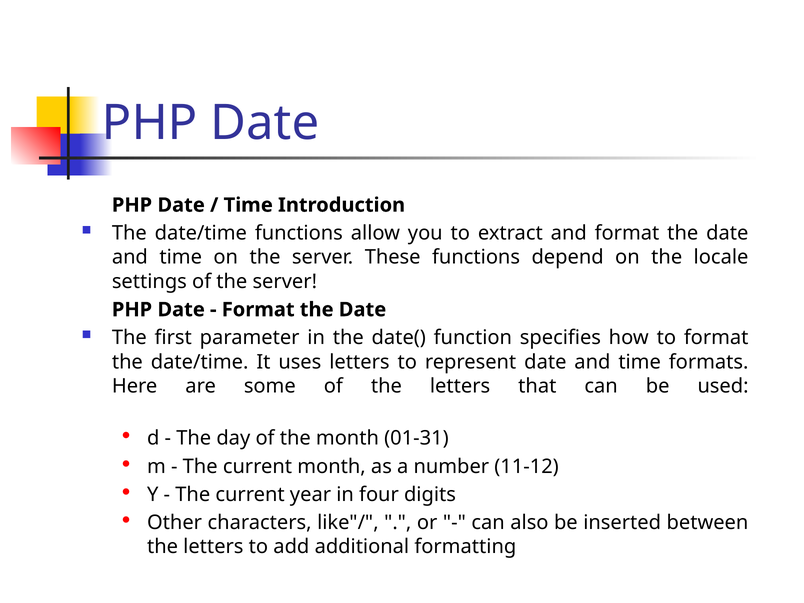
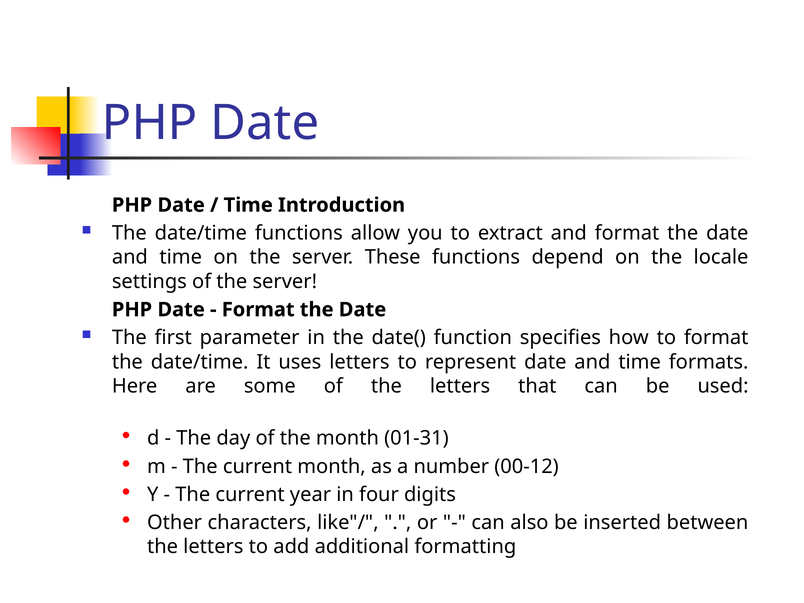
11-12: 11-12 -> 00-12 (527, 466)
